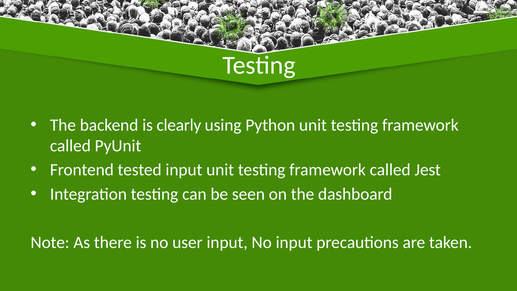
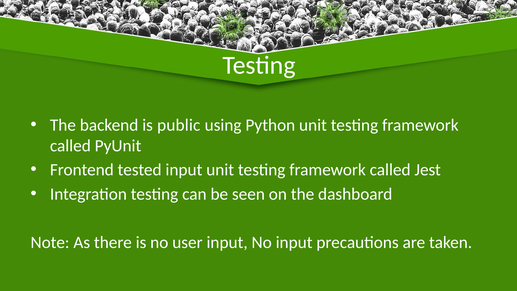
clearly: clearly -> public (179, 125)
